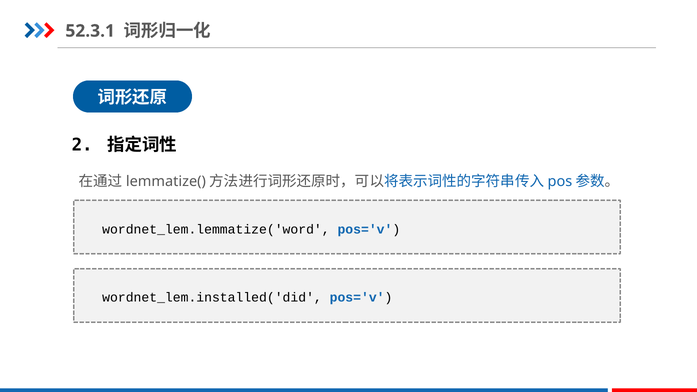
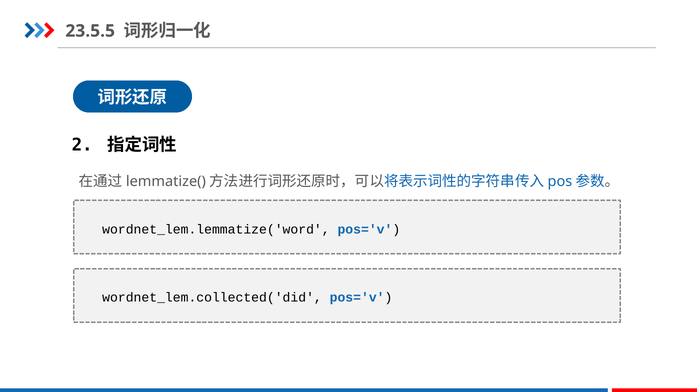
52.3.1: 52.3.1 -> 23.5.5 (90, 31)
wordnet_lem.installed('did: wordnet_lem.installed('did -> wordnet_lem.collected('did (212, 298)
